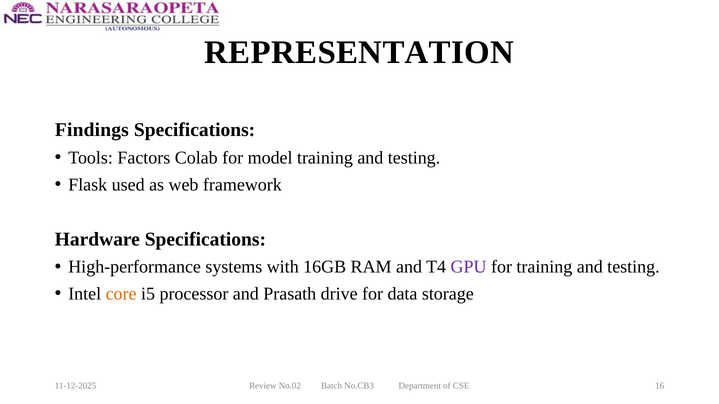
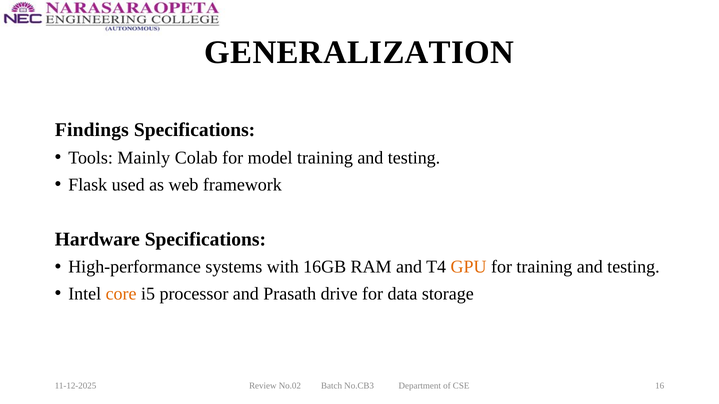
REPRESENTATION: REPRESENTATION -> GENERALIZATION (359, 53)
Factors: Factors -> Mainly (144, 158)
GPU colour: purple -> orange (469, 267)
